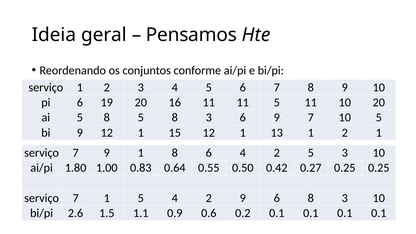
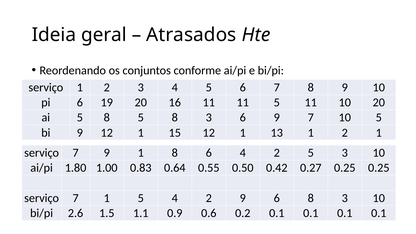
Pensamos: Pensamos -> Atrasados (191, 35)
